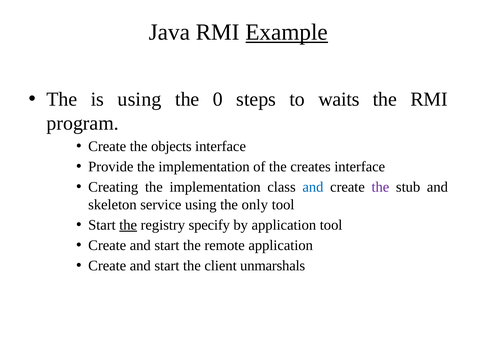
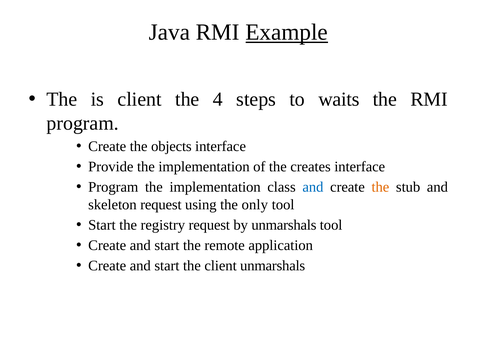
is using: using -> client (140, 99)
0: 0 -> 4 (218, 99)
Creating: Creating -> Program (113, 187)
the colour: purple -> orange (380, 187)
skeleton service: service -> request (161, 204)
the underline: present -> none (128, 225)
registry specify: specify -> request (209, 225)
by application: application -> unmarshals (284, 225)
